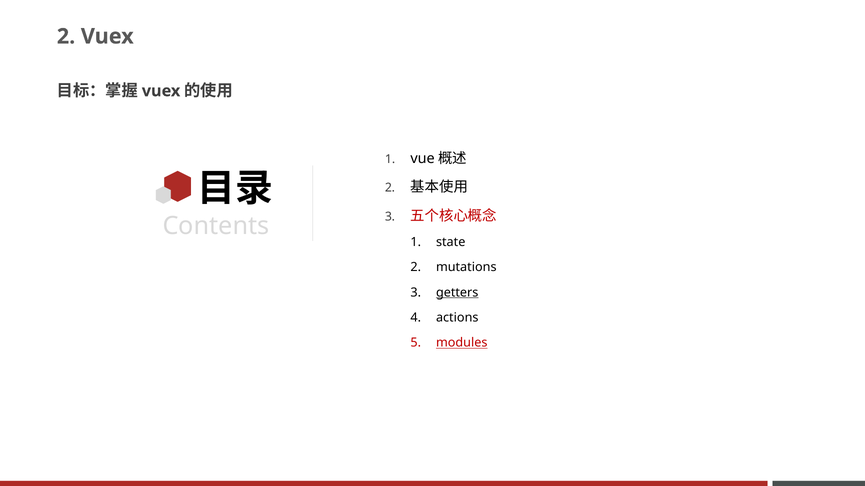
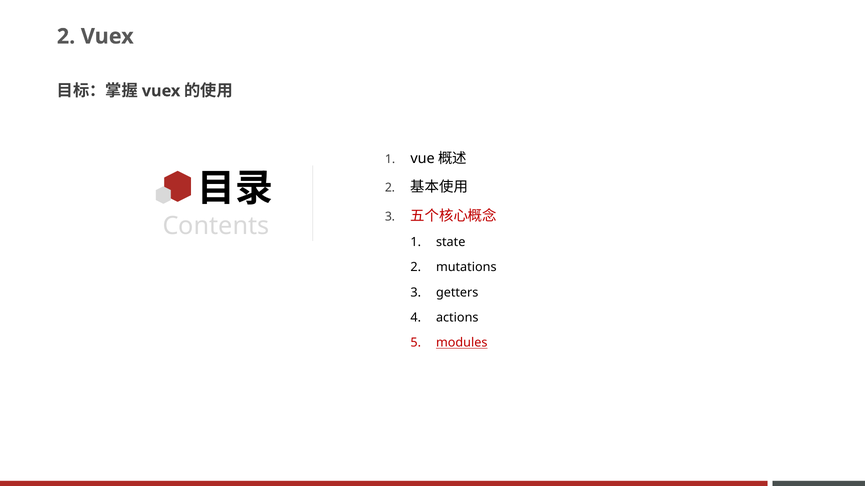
getters underline: present -> none (457, 293)
